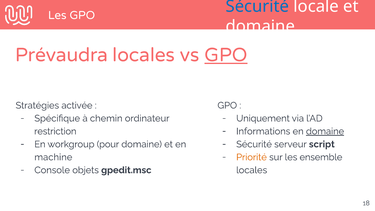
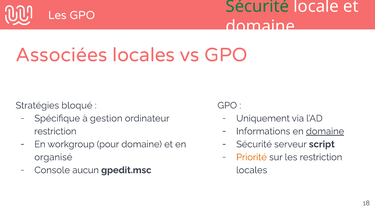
Sécurité colour: blue -> green (257, 6)
Prévaudra: Prévaudra -> Associées (61, 55)
GPO underline: present -> none (226, 55)
activée: activée -> bloqué (77, 105)
chemin: chemin -> gestion (106, 118)
les ensemble: ensemble -> restriction (321, 157)
machine: machine -> organisé (53, 157)
objets: objets -> aucun (86, 170)
